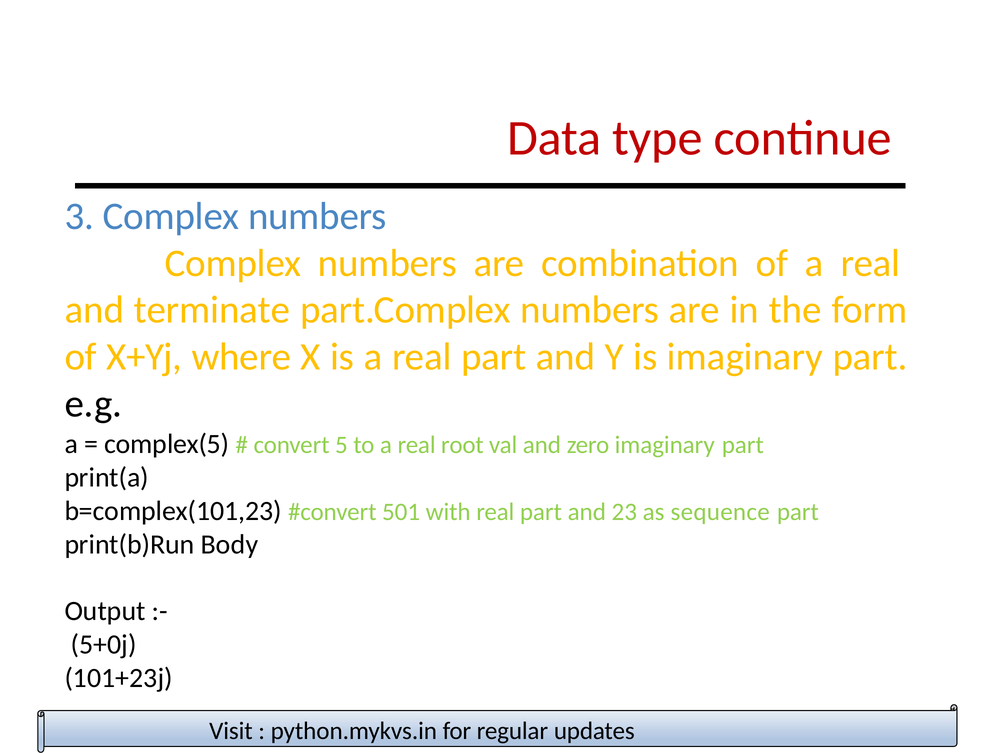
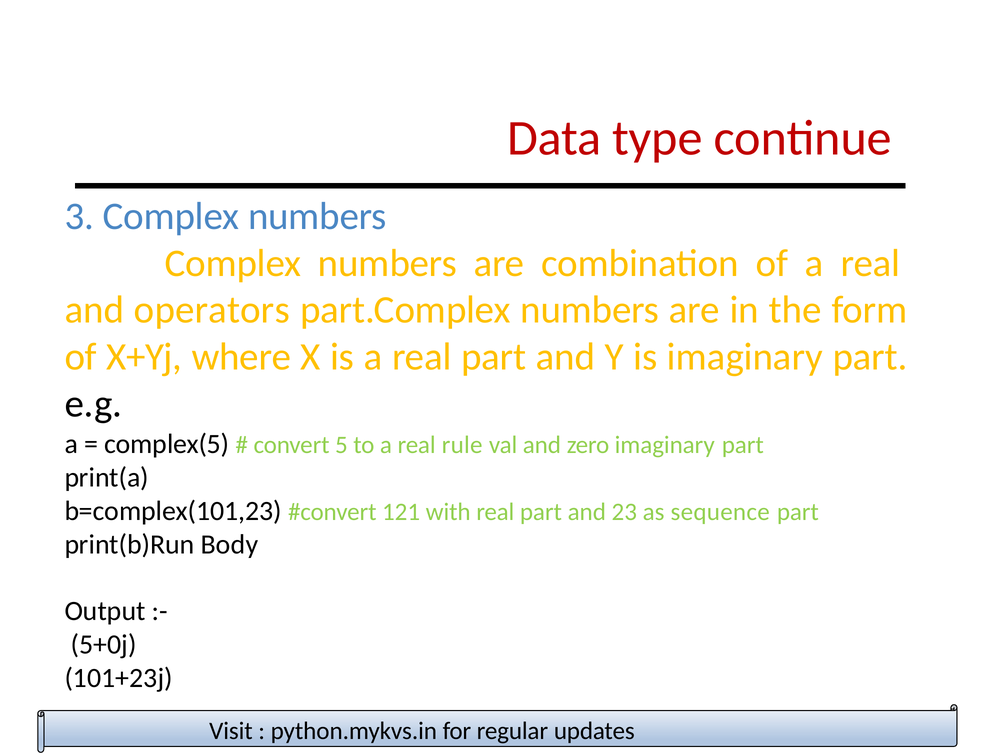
terminate: terminate -> operators (212, 310)
root: root -> rule (462, 445)
501: 501 -> 121 (401, 512)
